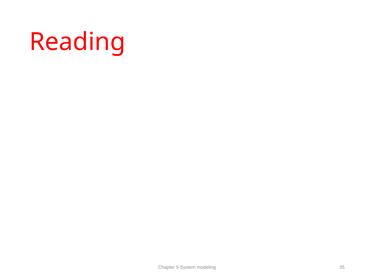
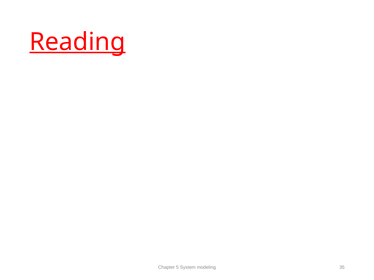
Reading underline: none -> present (77, 42)
